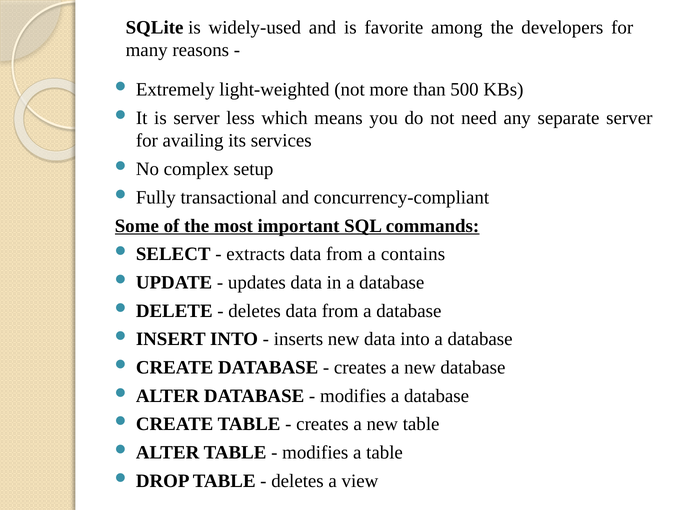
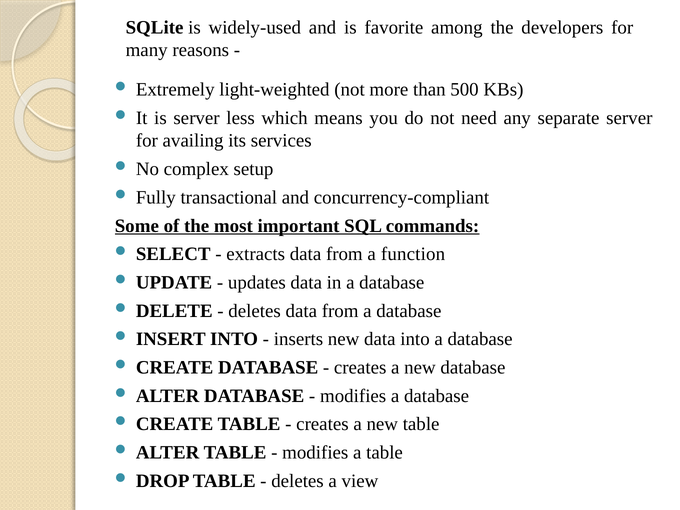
contains: contains -> function (413, 254)
